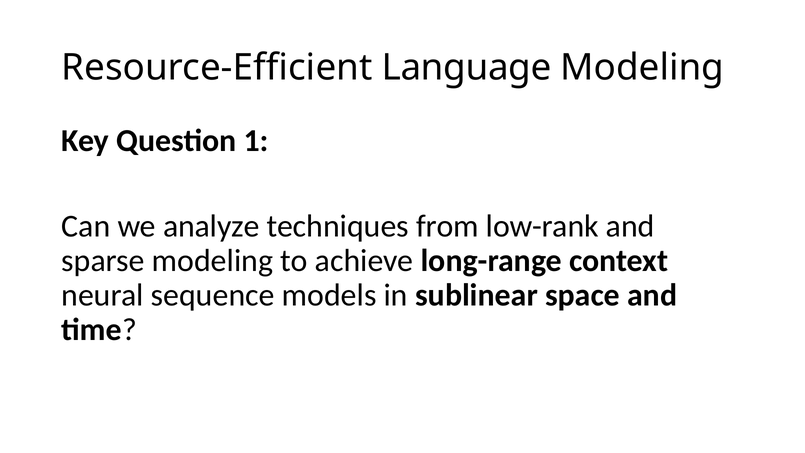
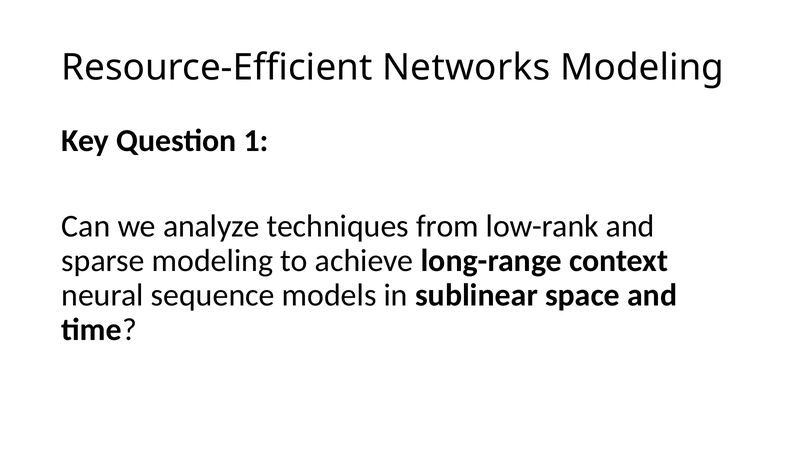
Language: Language -> Networks (466, 68)
